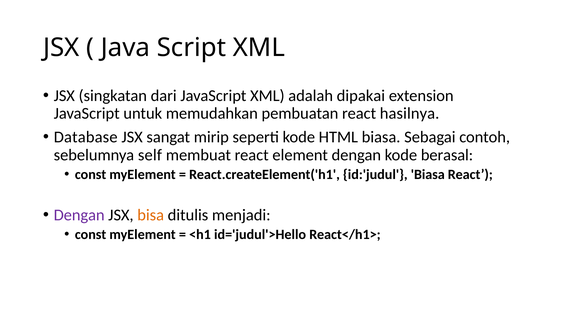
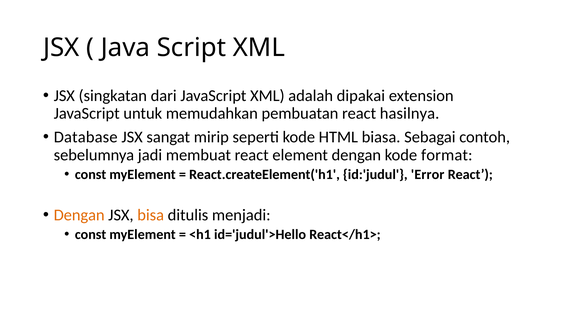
self: self -> jadi (150, 155)
berasal: berasal -> format (447, 155)
id:'judul Biasa: Biasa -> Error (428, 174)
Dengan colour: purple -> orange (79, 215)
